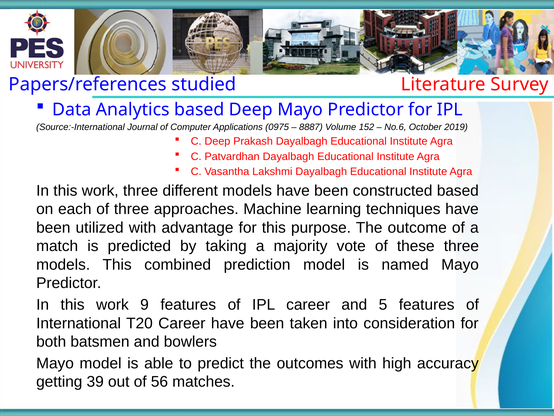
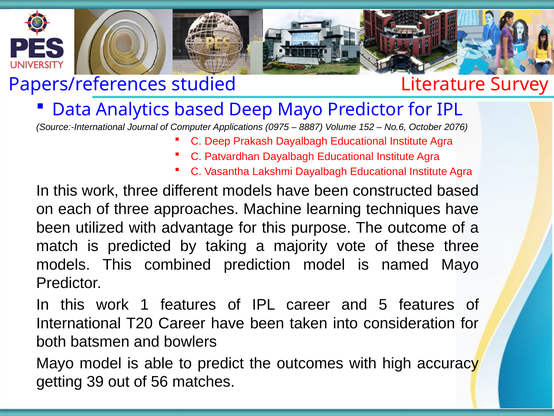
2019: 2019 -> 2076 (456, 127)
9: 9 -> 1 (145, 304)
